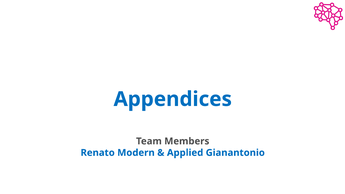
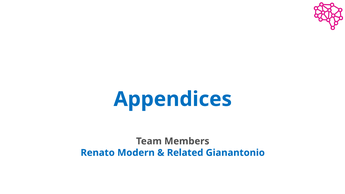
Applied: Applied -> Related (185, 153)
